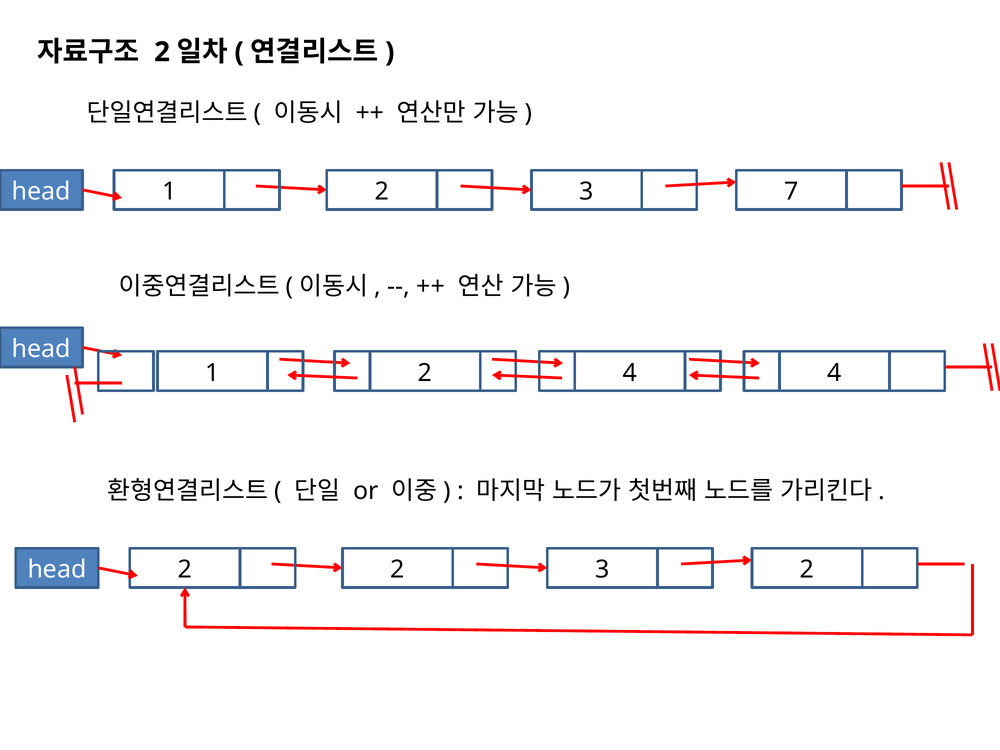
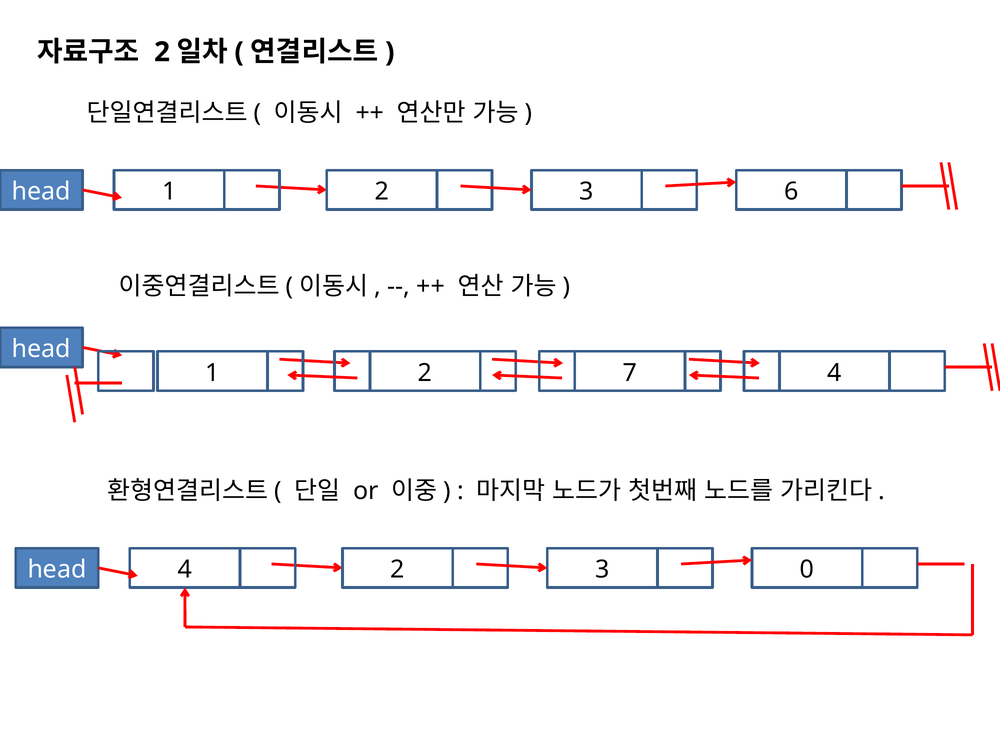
7: 7 -> 6 (791, 192)
2 4: 4 -> 7 (630, 373)
head 2: 2 -> 4 (185, 570)
3 2: 2 -> 0 (807, 570)
